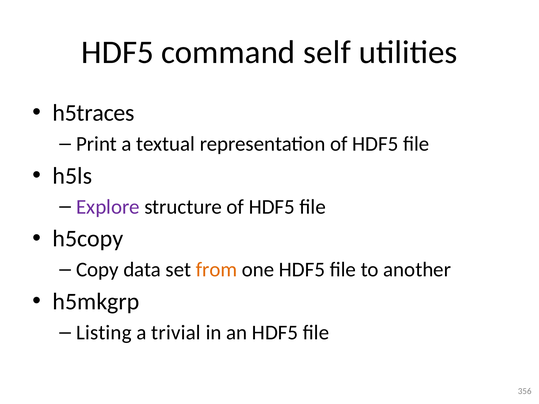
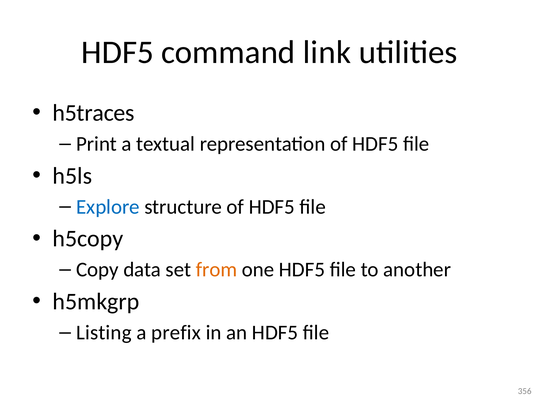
self: self -> link (327, 52)
Explore colour: purple -> blue (108, 207)
trivial: trivial -> prefix (176, 333)
